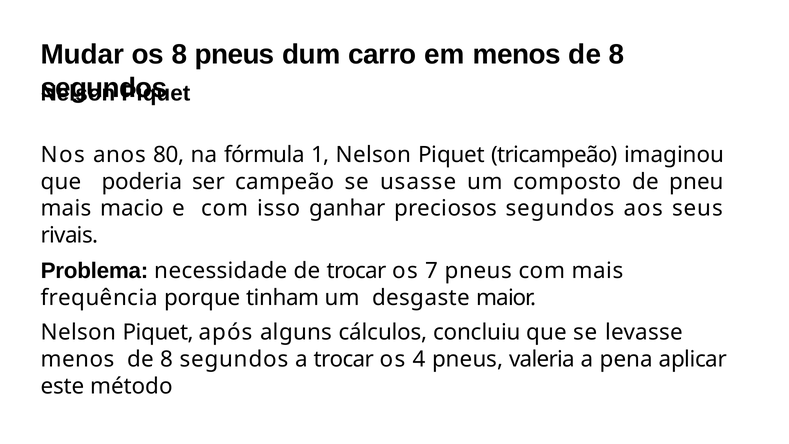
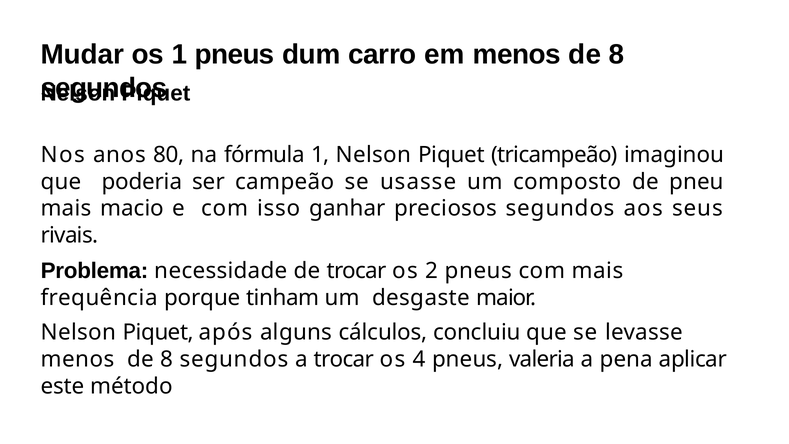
os 8: 8 -> 1 (179, 55)
7: 7 -> 2 (432, 271)
